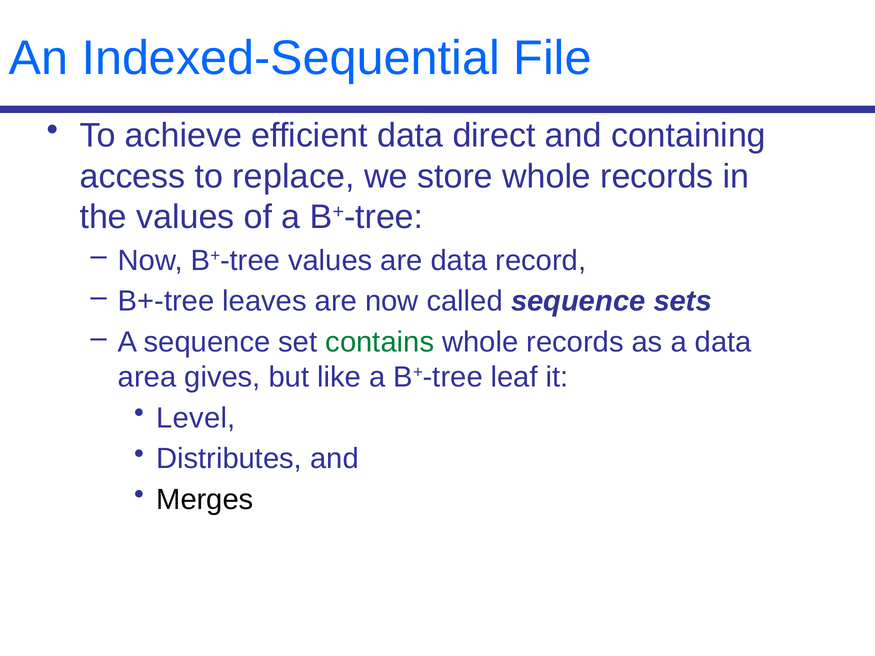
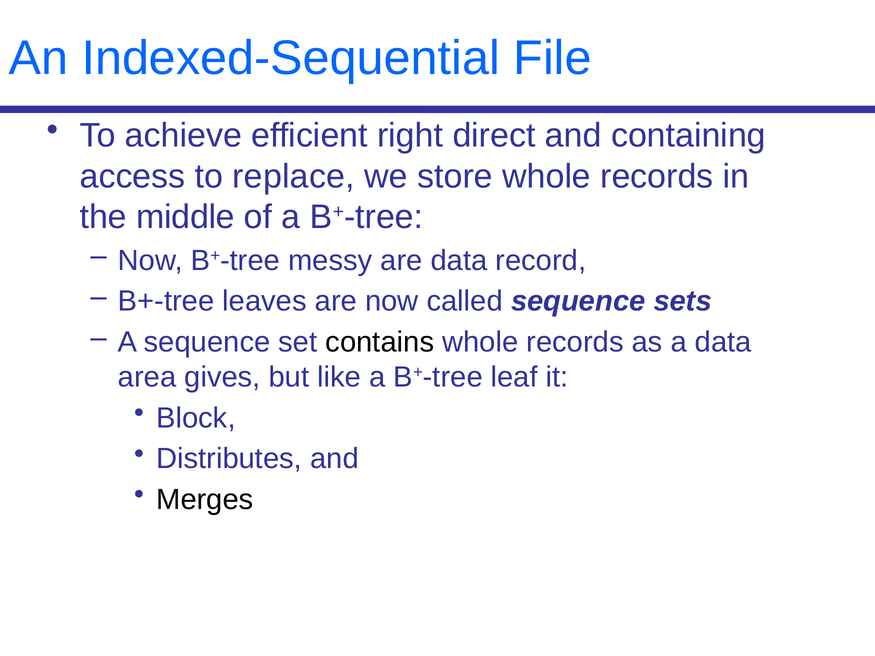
efficient data: data -> right (410, 135)
the values: values -> middle (186, 217)
B+-tree values: values -> messy (330, 261)
contains colour: green -> black (380, 342)
Level: Level -> Block (196, 418)
